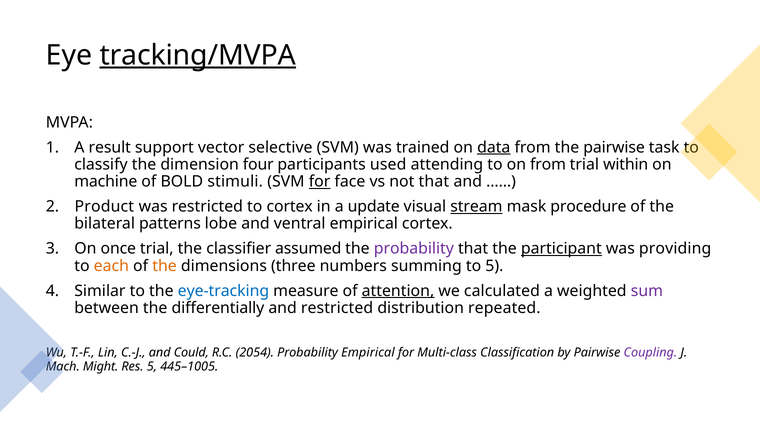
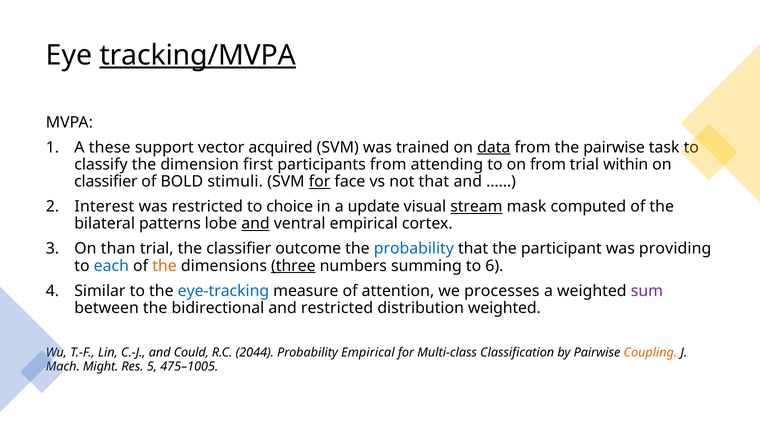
result: result -> these (110, 148)
selective: selective -> acquired (281, 148)
four: four -> first (258, 165)
participants used: used -> from (388, 165)
machine: machine -> classifier (106, 182)
Product: Product -> Interest (104, 207)
to cortex: cortex -> choice (290, 207)
procedure: procedure -> computed (588, 207)
and underline: none -> present (255, 224)
once: once -> than (118, 249)
assumed: assumed -> outcome (308, 249)
probability colour: purple -> blue (414, 249)
participant underline: present -> none (561, 249)
each colour: orange -> blue (111, 266)
three underline: none -> present (293, 266)
to 5: 5 -> 6 (494, 266)
attention underline: present -> none (398, 291)
calculated: calculated -> processes (502, 291)
differentially: differentially -> bidirectional (218, 308)
distribution repeated: repeated -> weighted (504, 308)
2054: 2054 -> 2044 (255, 353)
Coupling colour: purple -> orange (650, 353)
445–1005: 445–1005 -> 475–1005 (189, 367)
